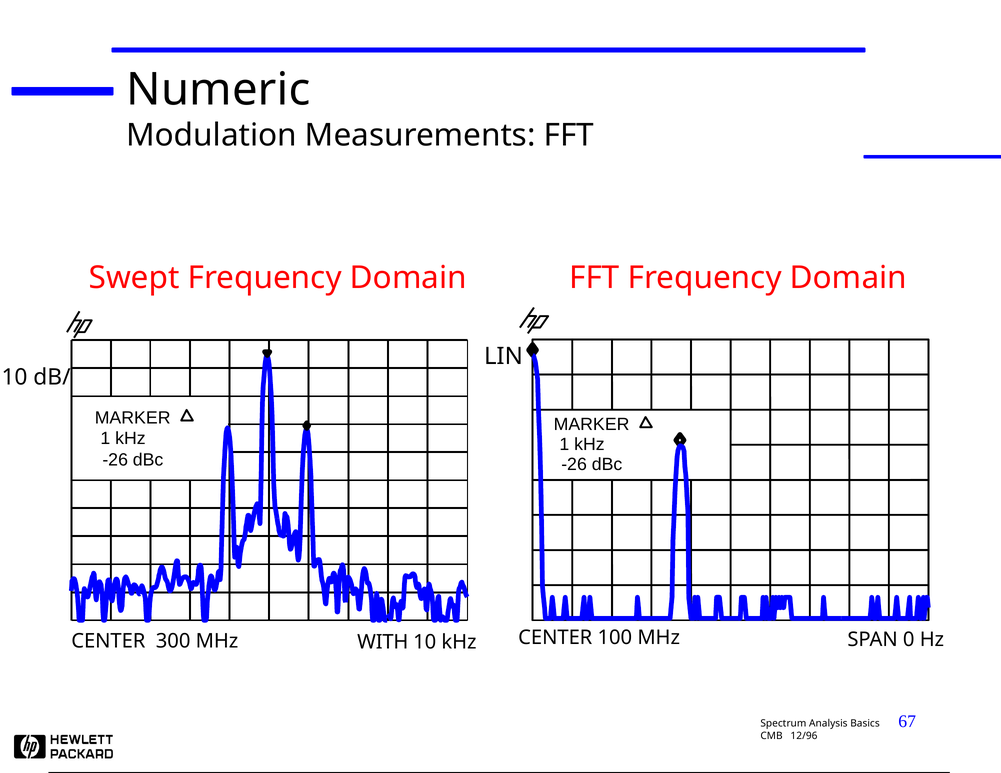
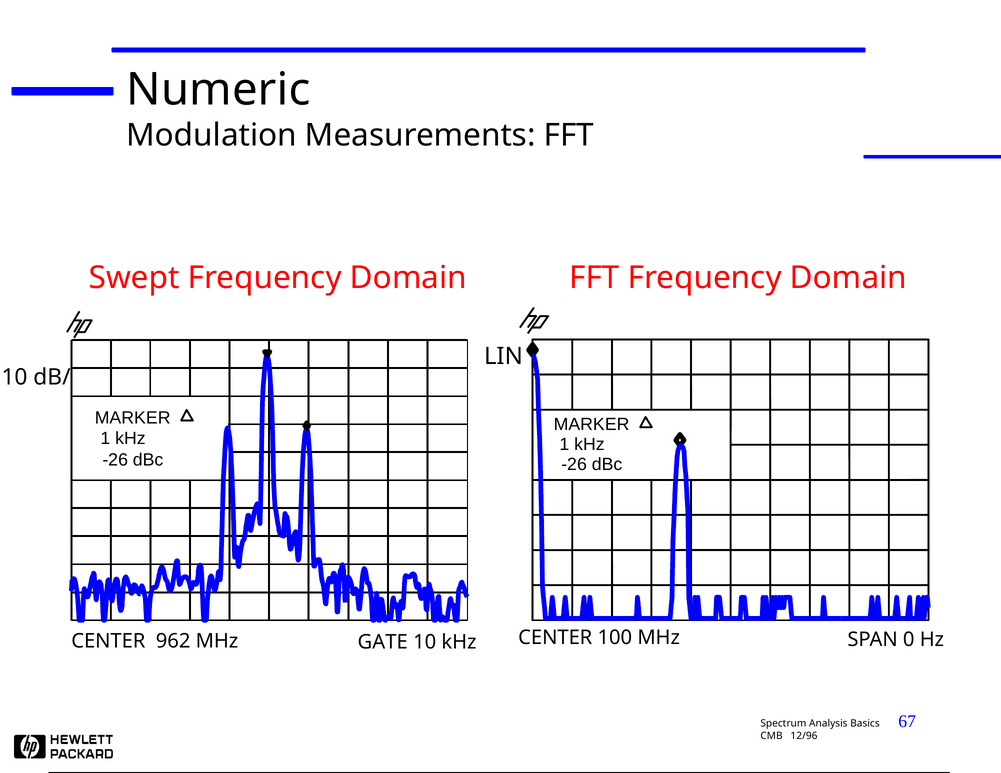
300: 300 -> 962 (173, 641)
WITH: WITH -> GATE (383, 643)
